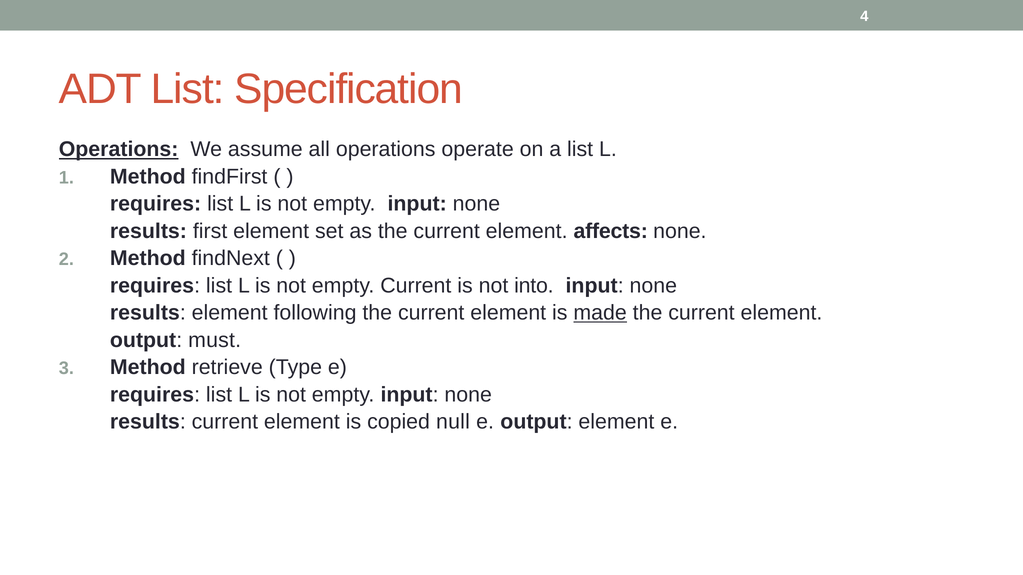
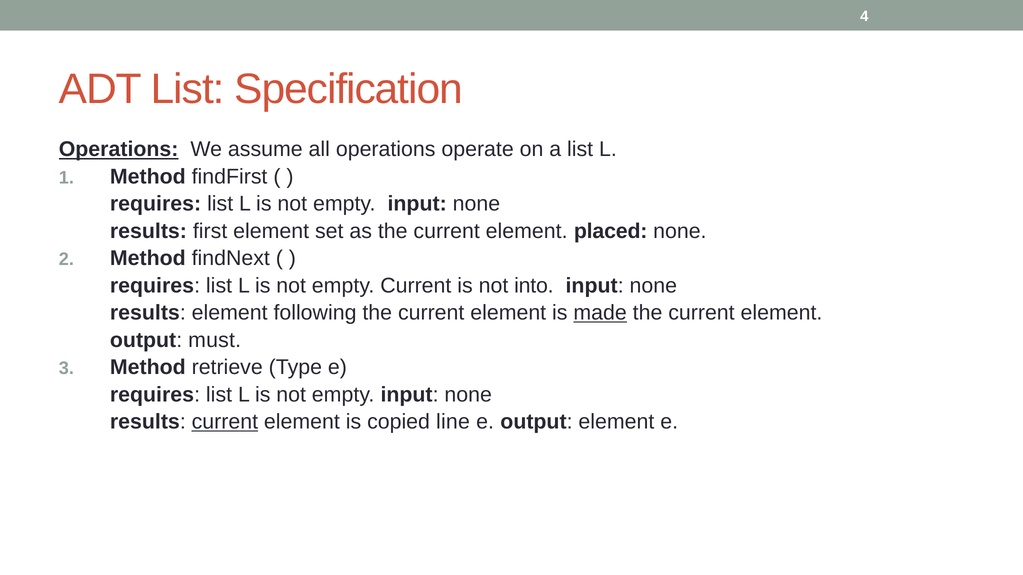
affects: affects -> placed (611, 231)
current underline: none -> present (225, 422)
null: null -> line (453, 422)
